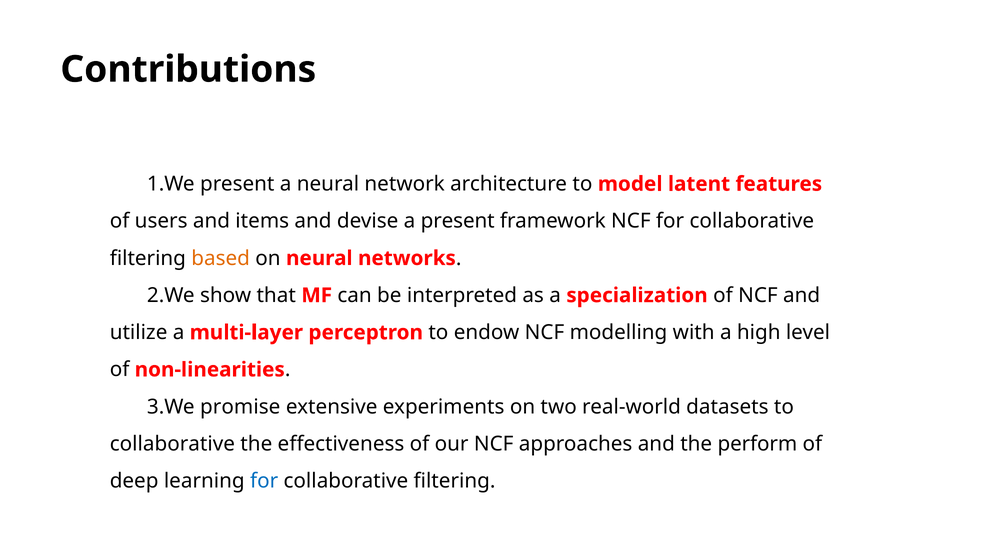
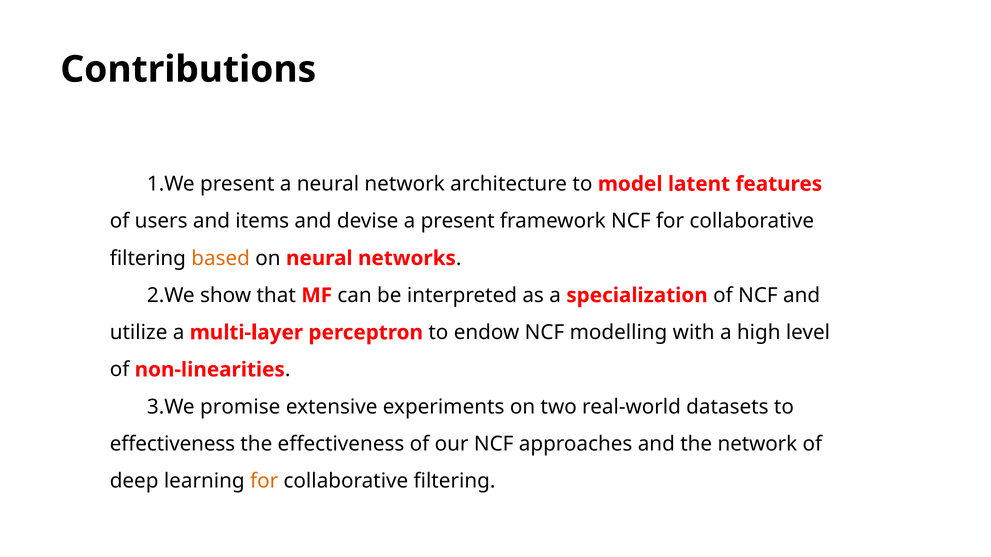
collaborative: collaborative -> effectiveness (172, 444)
the perform: perform -> network (757, 444)
for colour: blue -> orange (264, 481)
